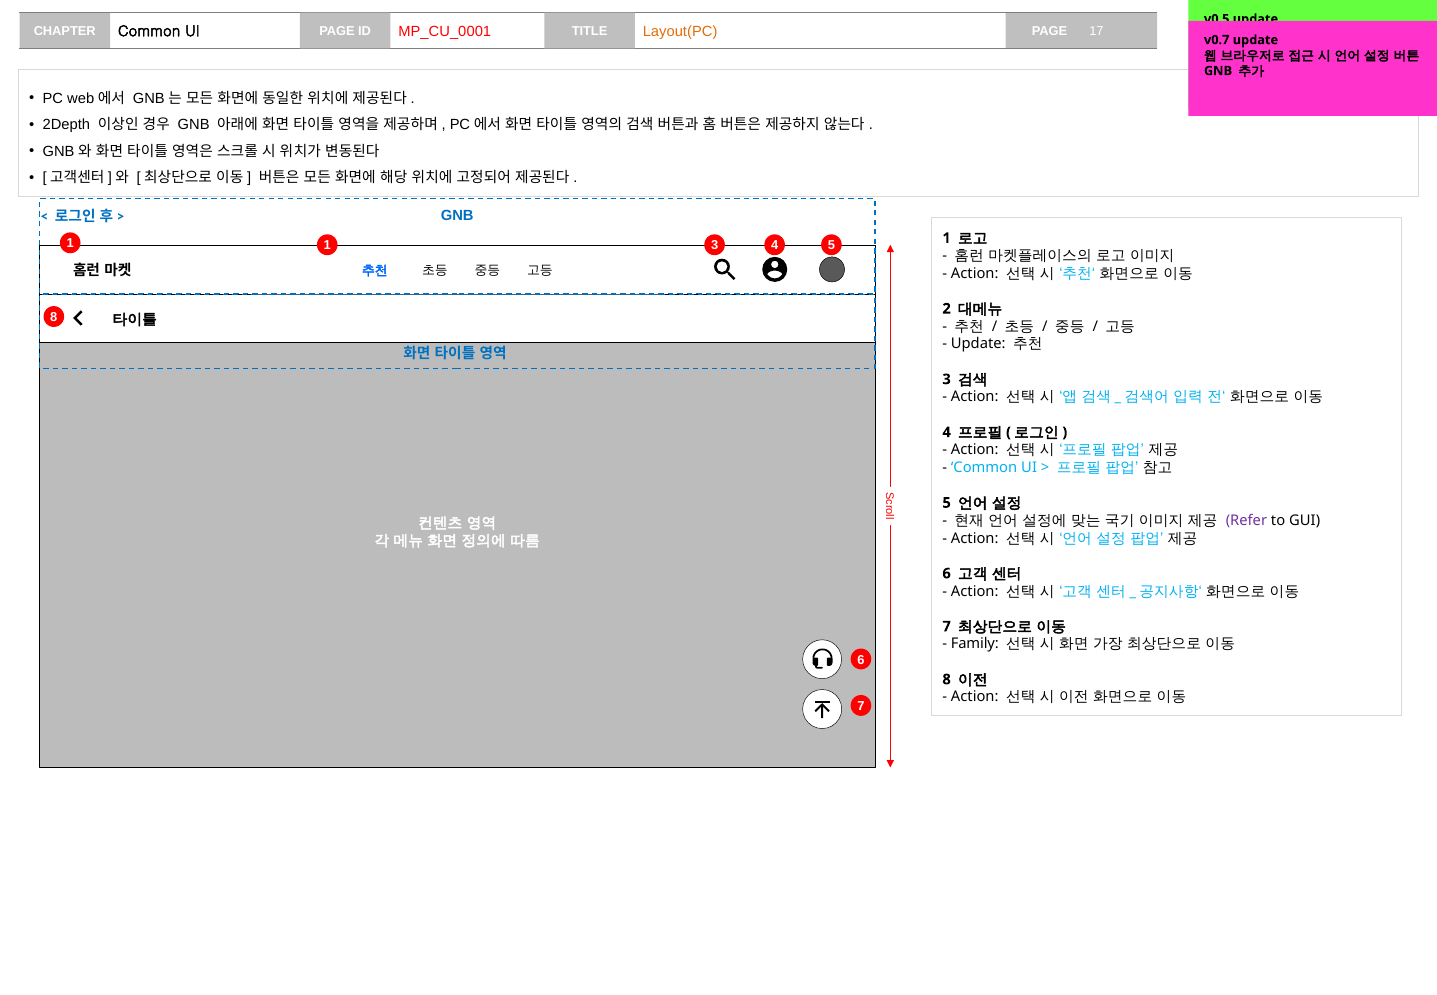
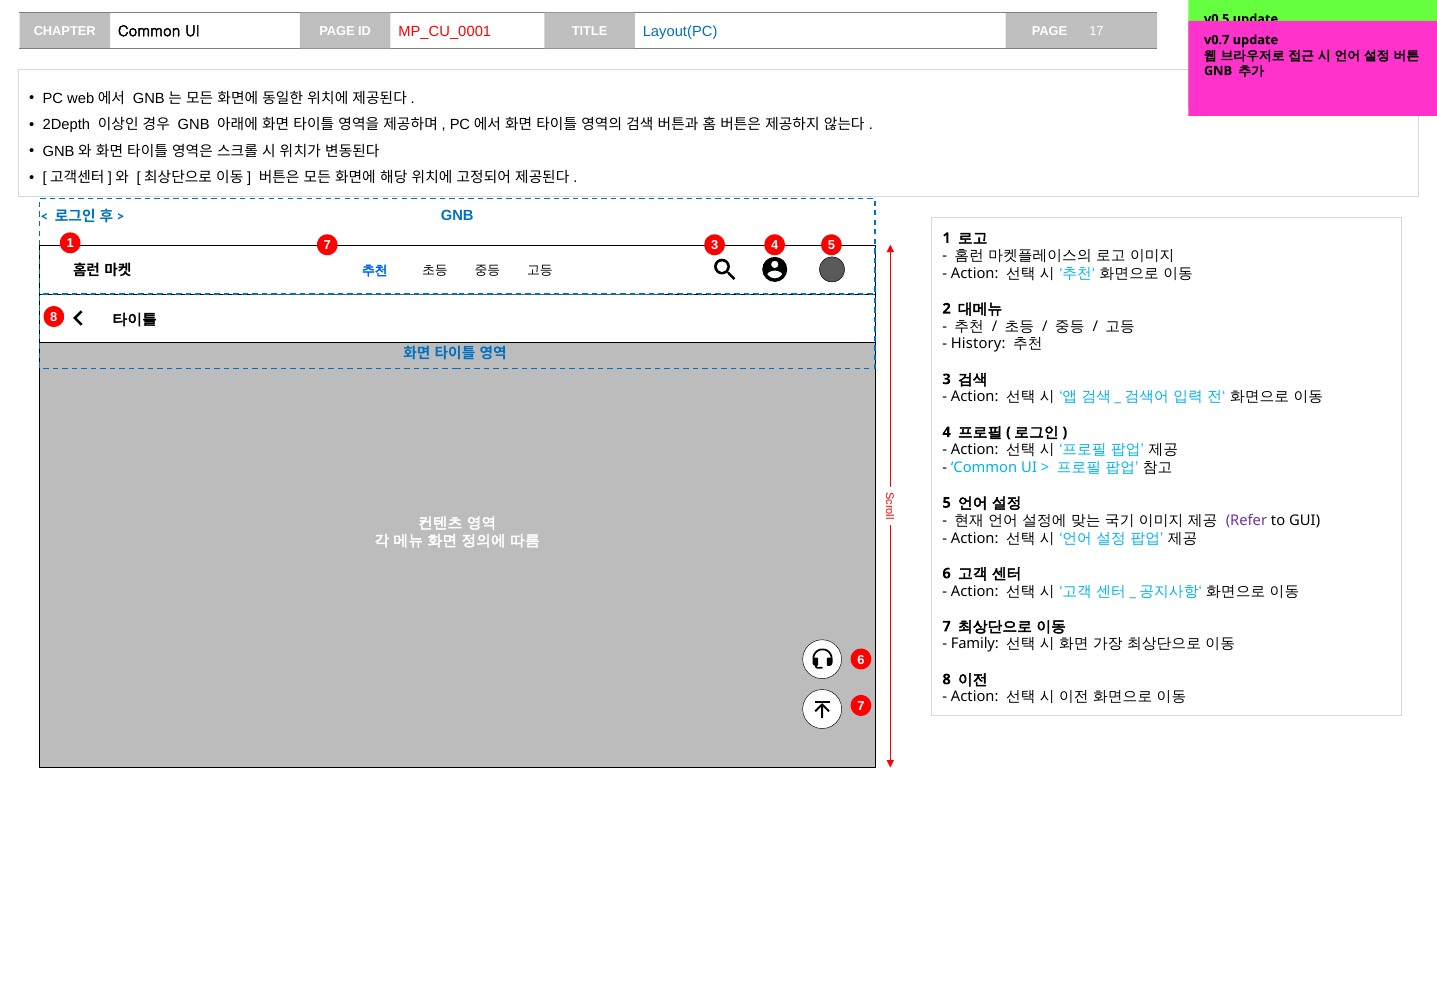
Layout(PC colour: orange -> blue (680, 31)
1 1: 1 -> 7 (327, 246)
Update: Update -> History (978, 344)
